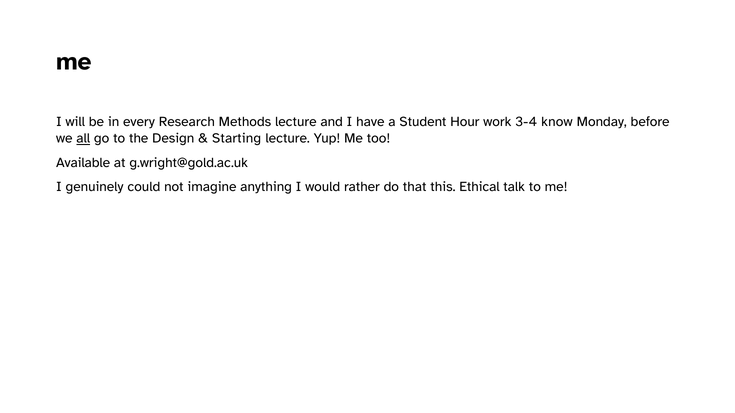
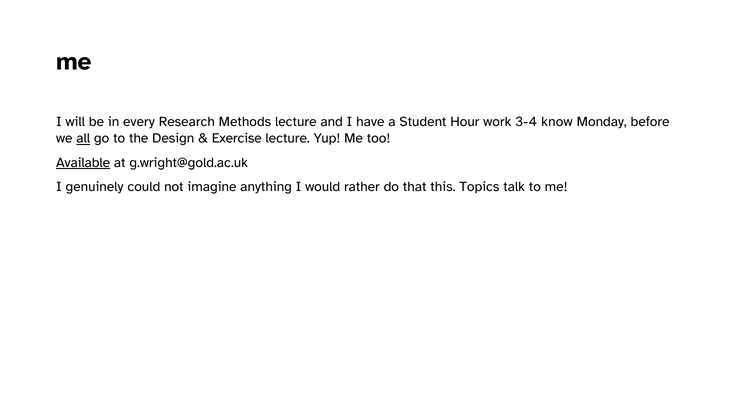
Starting: Starting -> Exercise (237, 139)
Available underline: none -> present (83, 163)
Ethical: Ethical -> Topics (479, 187)
